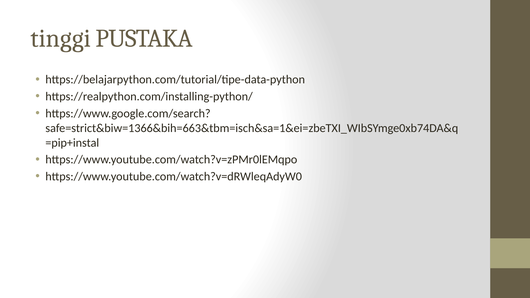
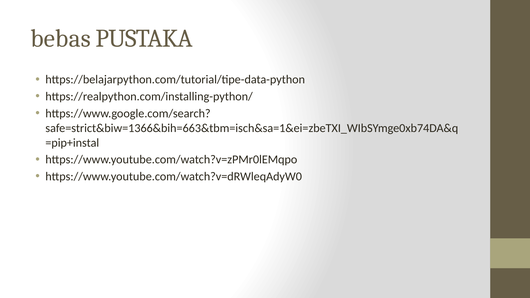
tinggi: tinggi -> bebas (61, 39)
